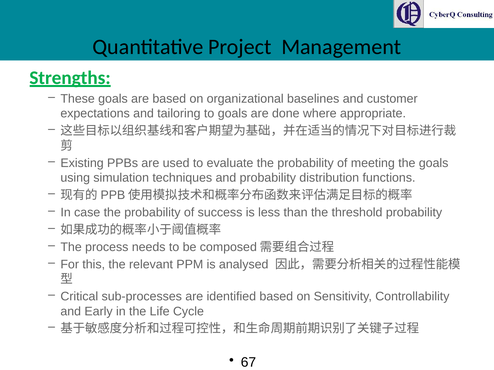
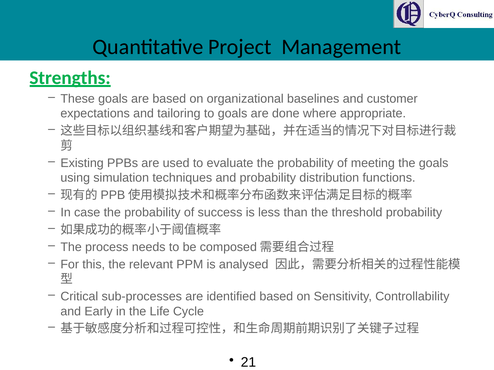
67: 67 -> 21 (248, 363)
